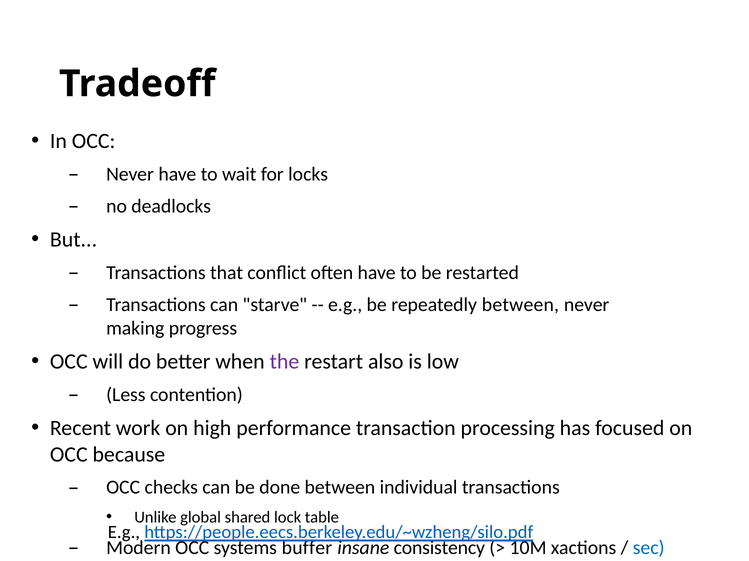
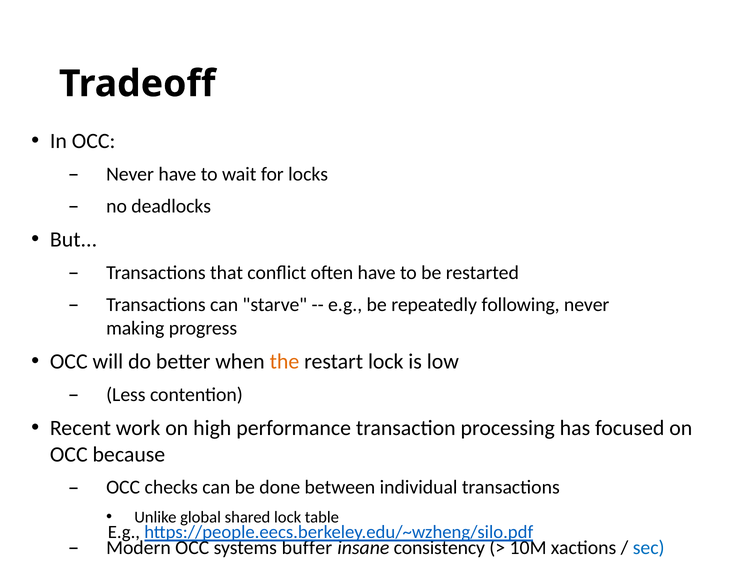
repeatedly between: between -> following (521, 305)
the colour: purple -> orange (284, 362)
restart also: also -> lock (386, 362)
